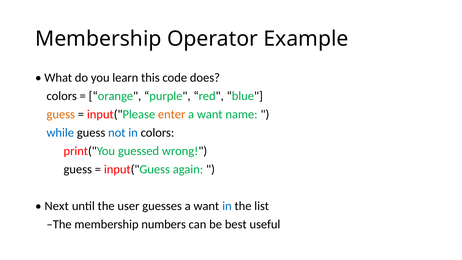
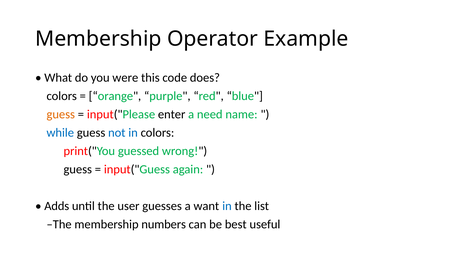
learn: learn -> were (125, 78)
enter colour: orange -> black (172, 114)
want: want -> need (210, 114)
Next: Next -> Adds (57, 206)
